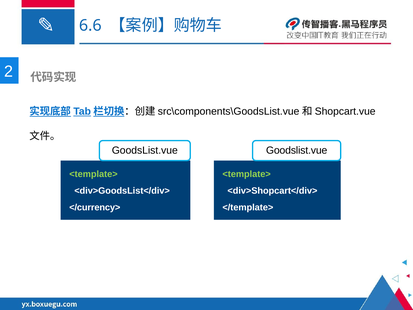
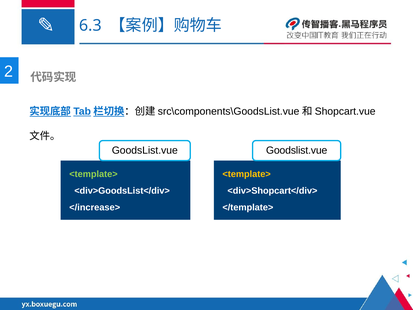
6.6: 6.6 -> 6.3 (90, 26)
<template> colour: light green -> yellow (247, 174)
</currency>: </currency> -> </increase> (95, 207)
